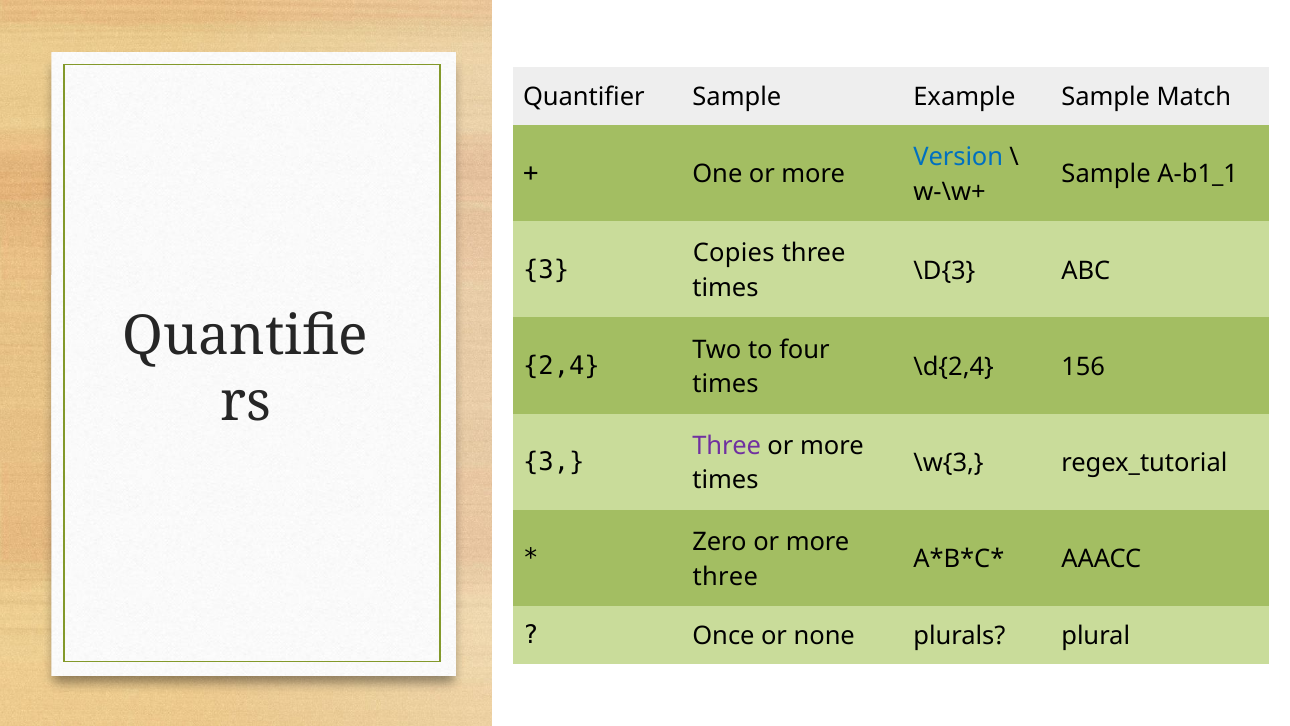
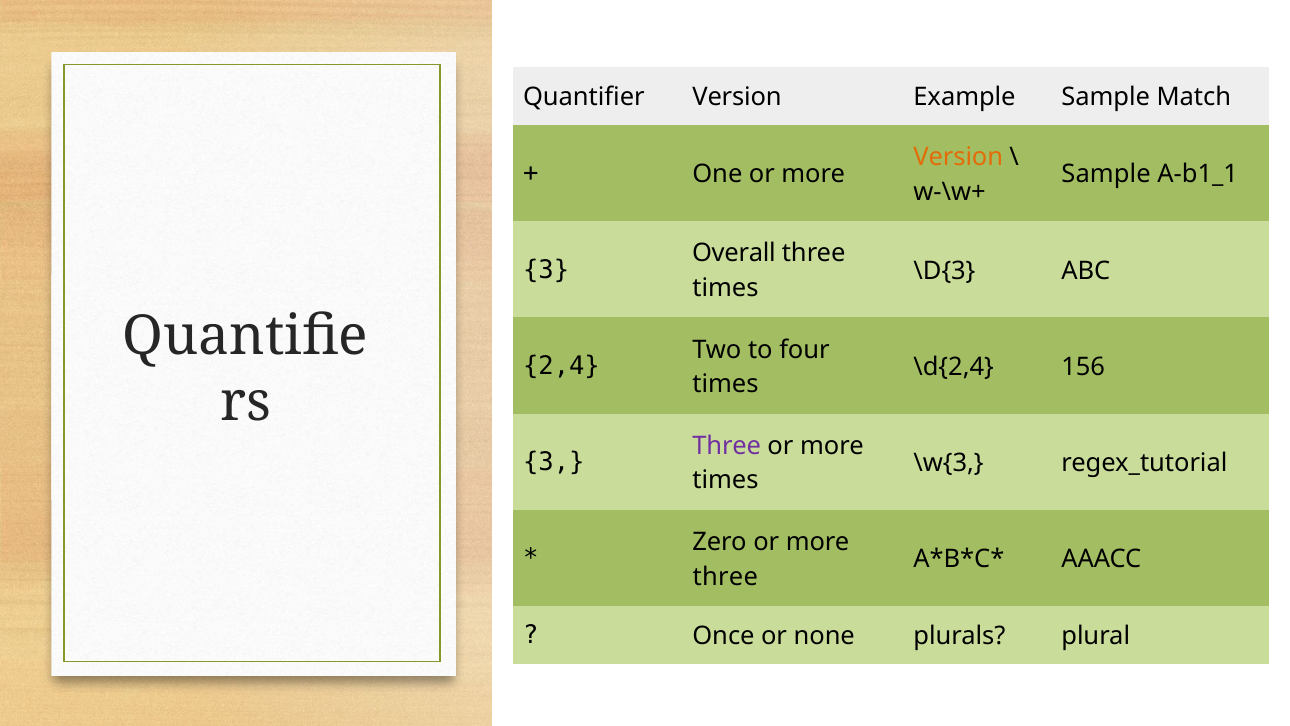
Quantifier Sample: Sample -> Version (737, 97)
Version colour: blue -> orange (958, 157)
Copies: Copies -> Overall (734, 253)
